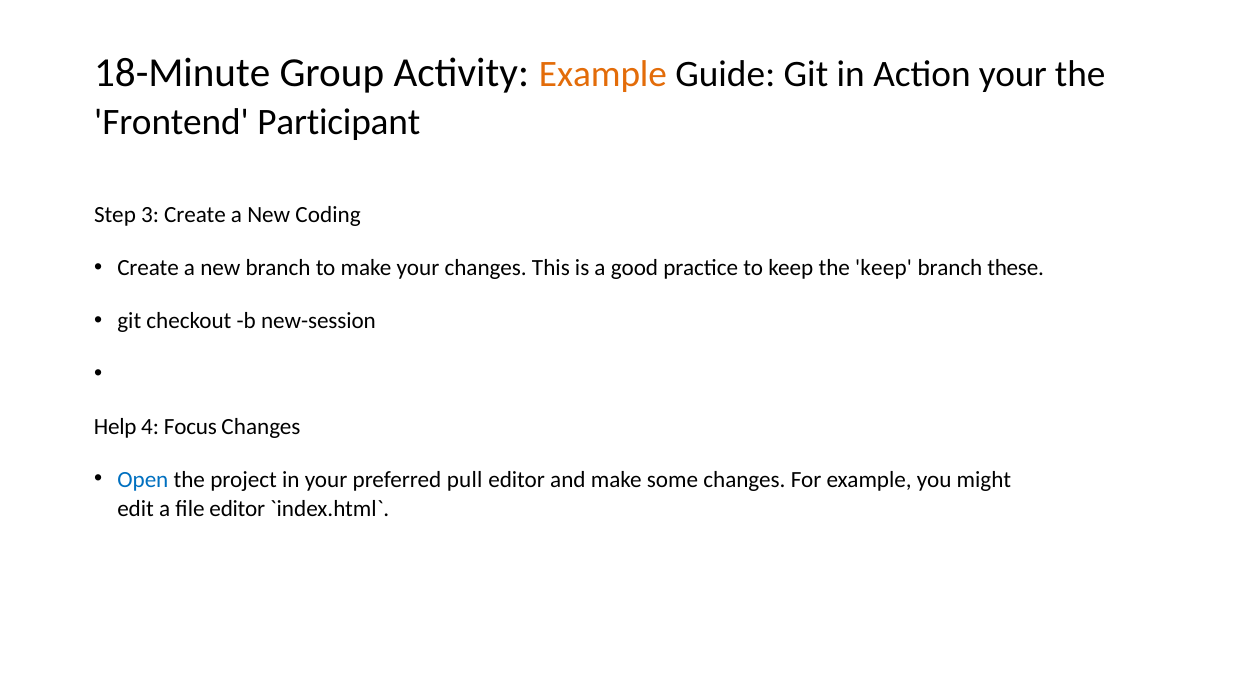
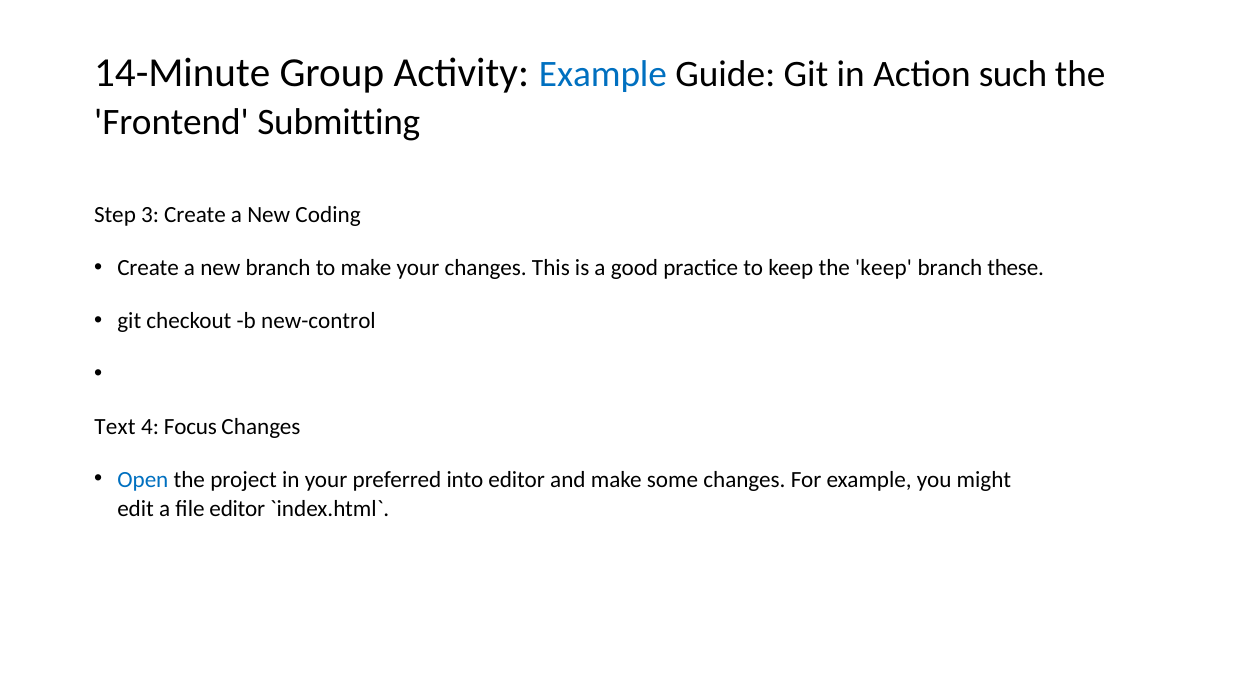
18-Minute: 18-Minute -> 14-Minute (182, 73)
Example colour: orange -> blue (603, 74)
Action your: your -> such (1013, 74)
Participant: Participant -> Submitting (339, 123)
new-session: new-session -> new-control (318, 321)
Help: Help -> Text (115, 426)
pull: pull -> into (465, 479)
